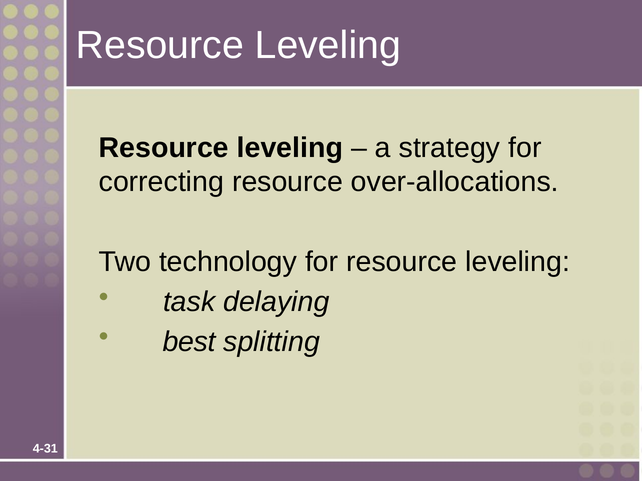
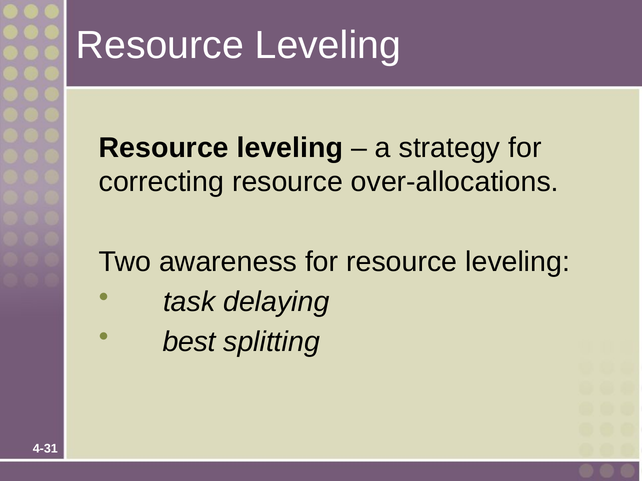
technology: technology -> awareness (228, 262)
